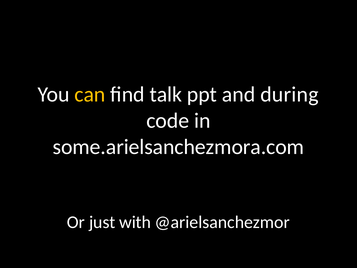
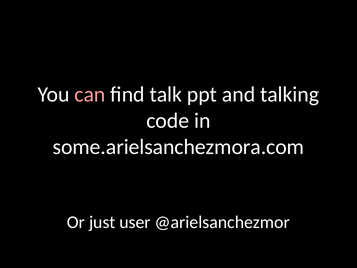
can colour: yellow -> pink (90, 94)
during: during -> talking (290, 94)
with: with -> user (135, 222)
